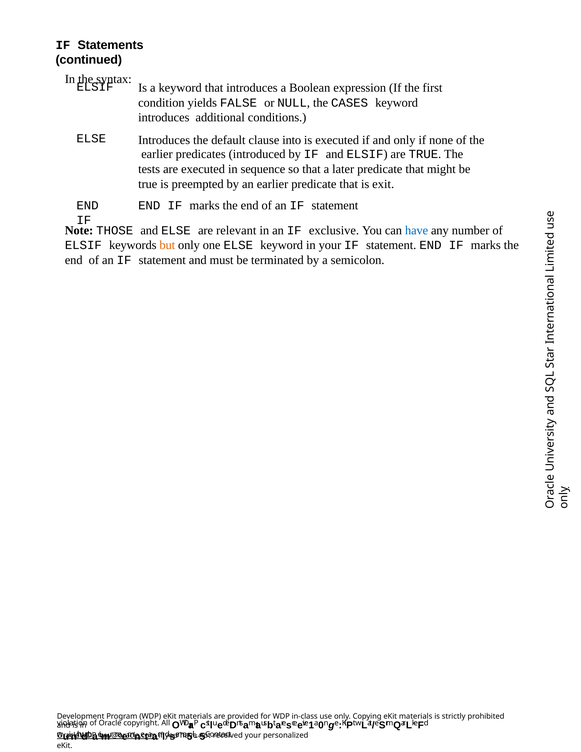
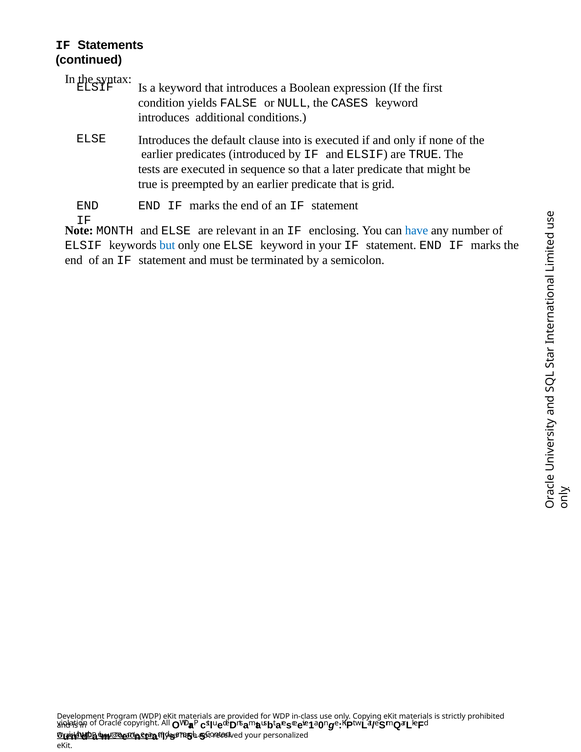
exit: exit -> grid (383, 184)
THOSE: THOSE -> MONTH (115, 230)
exclusive: exclusive -> enclosing (334, 230)
but colour: orange -> blue (167, 245)
